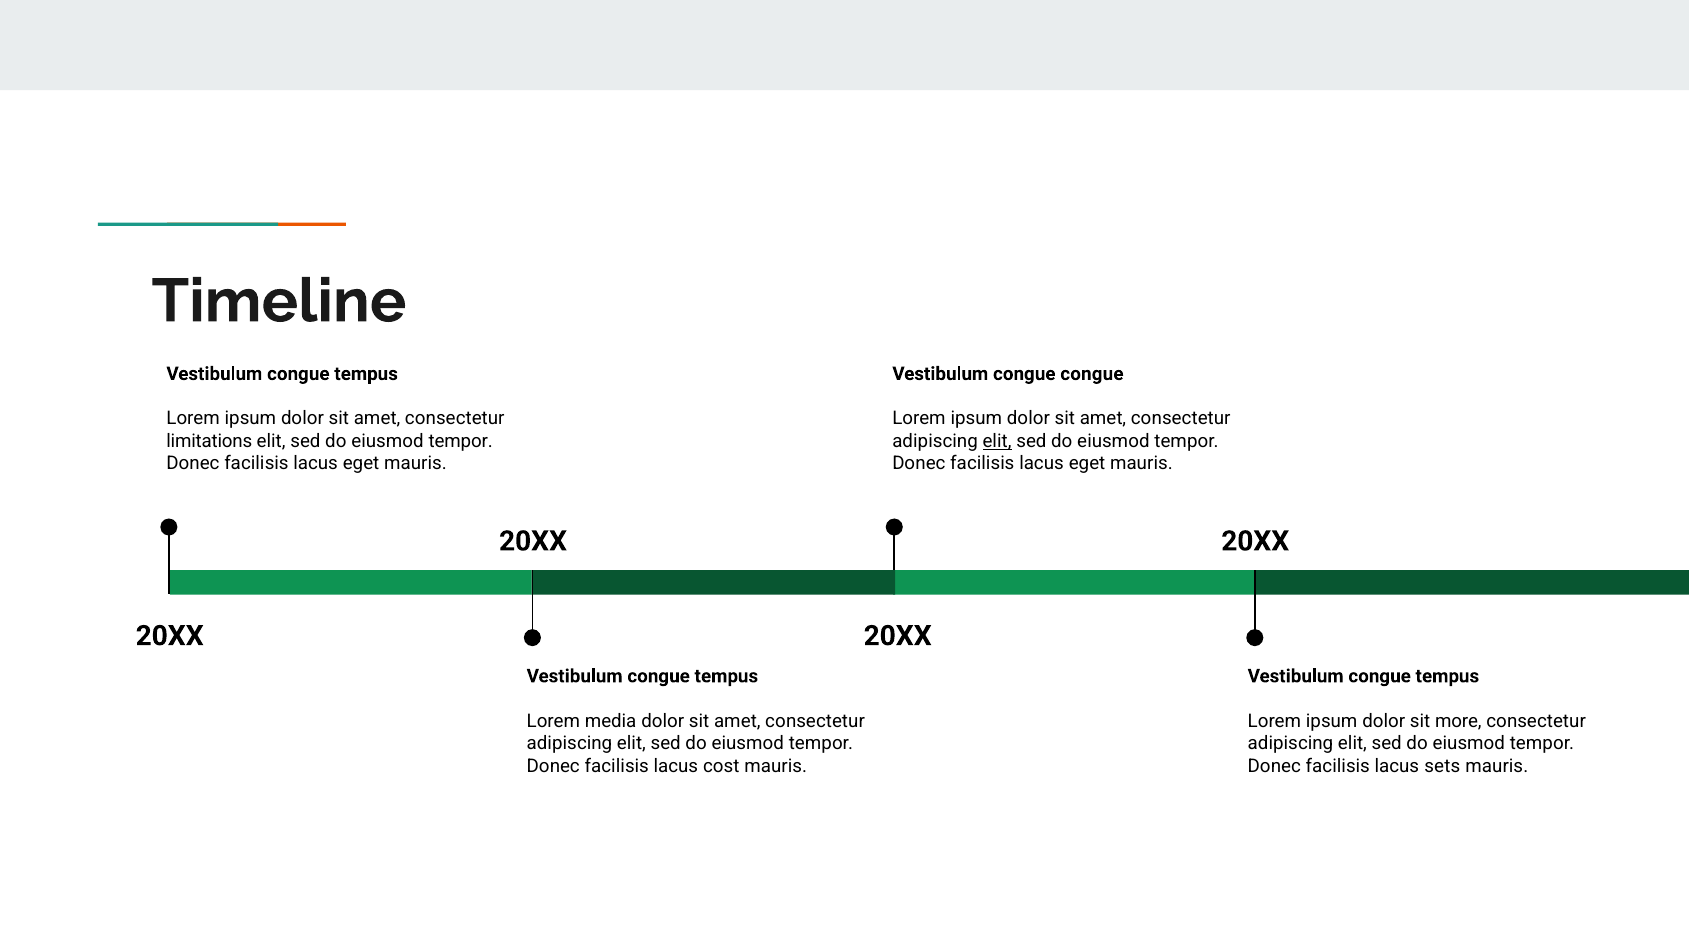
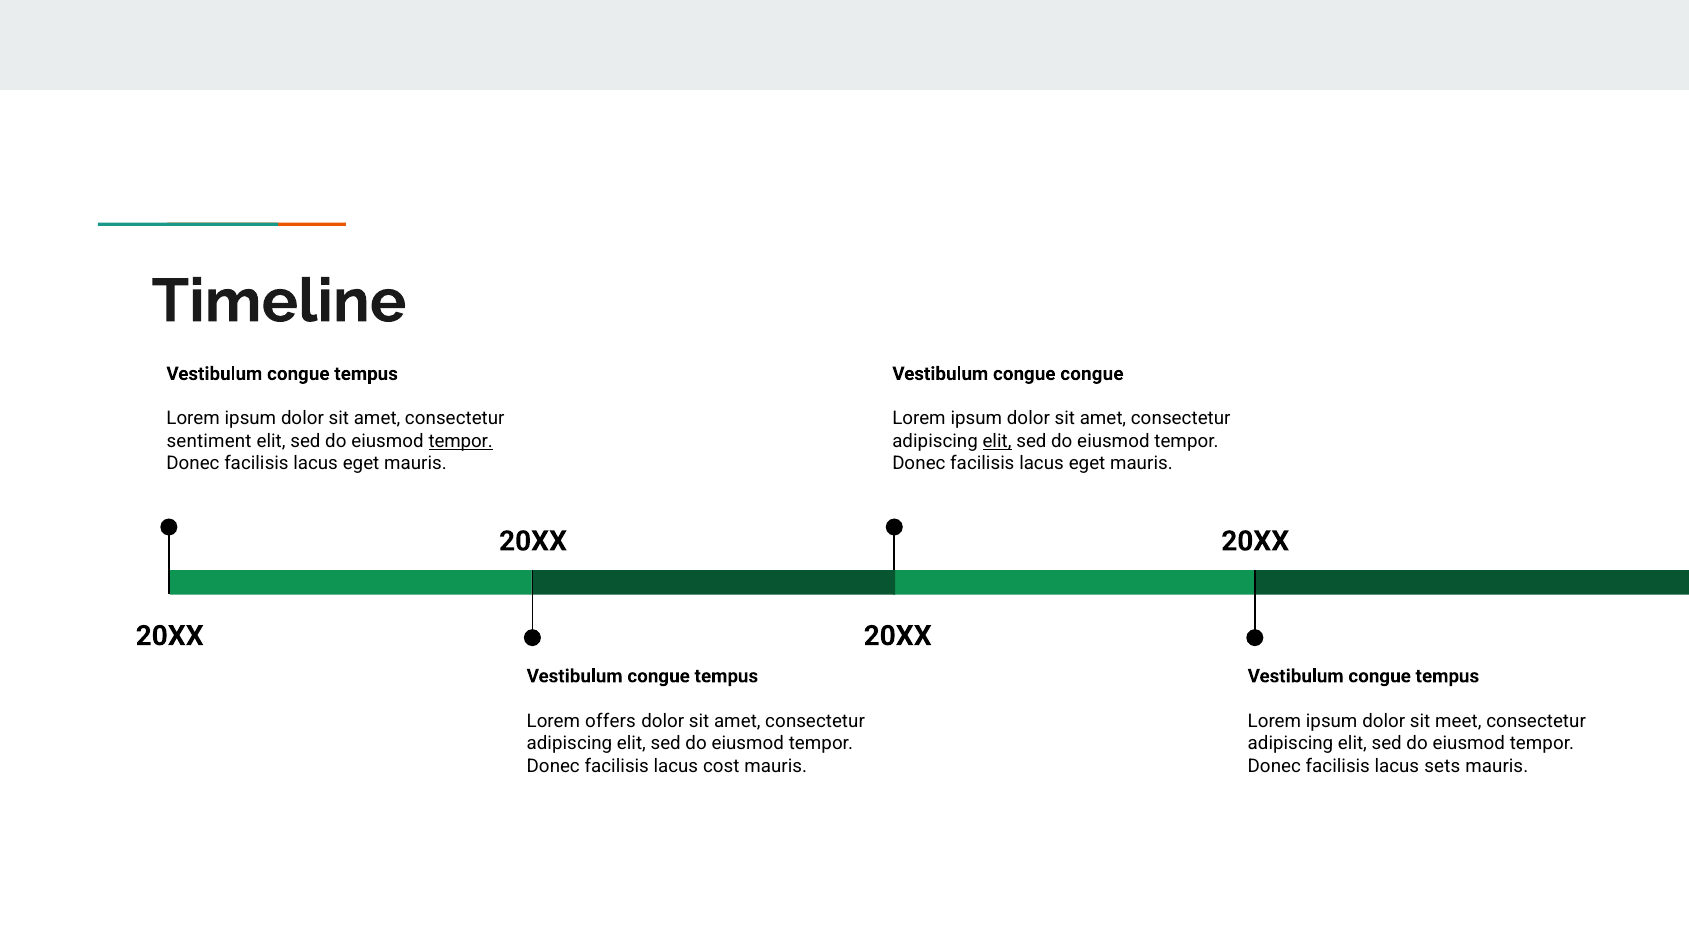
limitations: limitations -> sentiment (209, 441)
tempor underline: none -> present (461, 441)
media: media -> offers (611, 721)
more: more -> meet (1458, 721)
